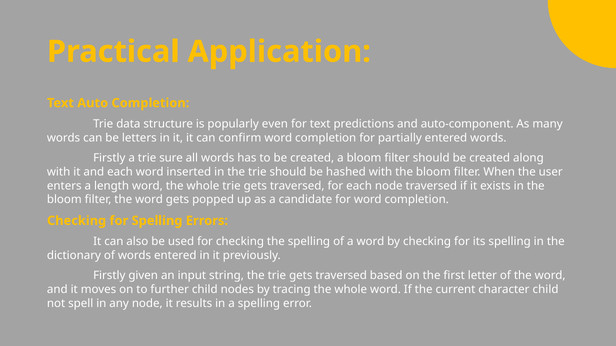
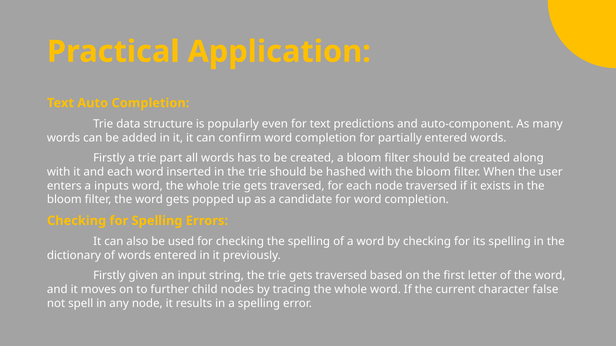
letters: letters -> added (139, 138)
sure: sure -> part (171, 158)
length: length -> inputs (111, 186)
character child: child -> false (546, 290)
